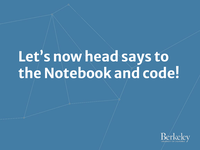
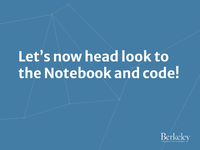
says: says -> look (136, 57)
